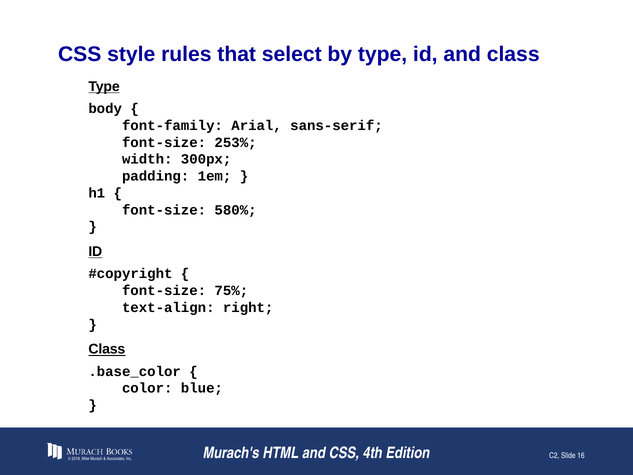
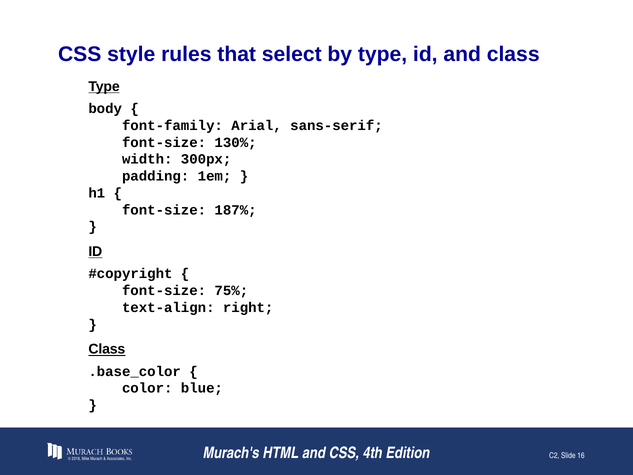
253%: 253% -> 130% (236, 142)
580%: 580% -> 187% (236, 210)
